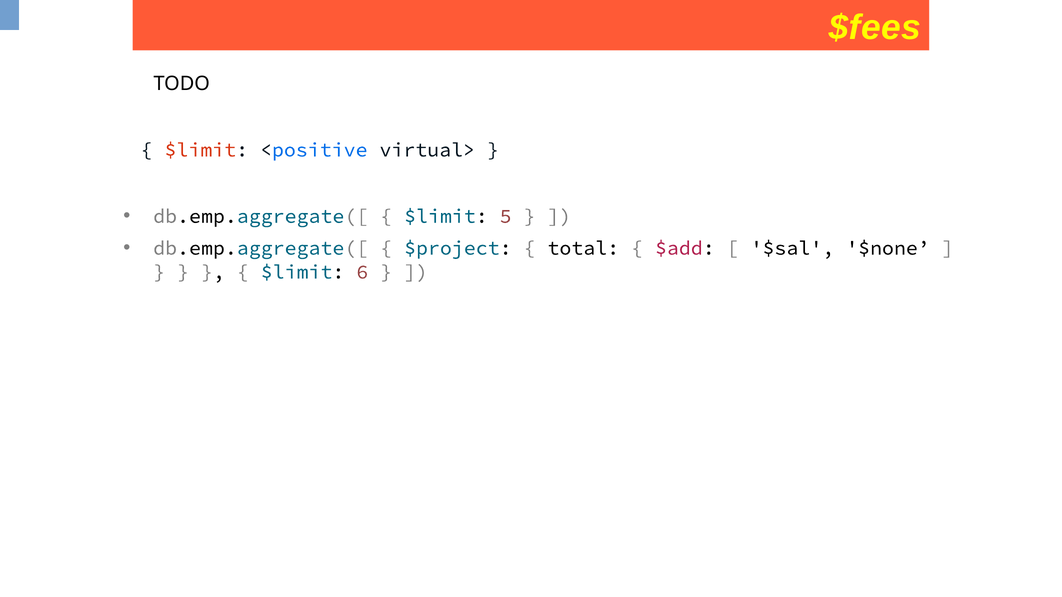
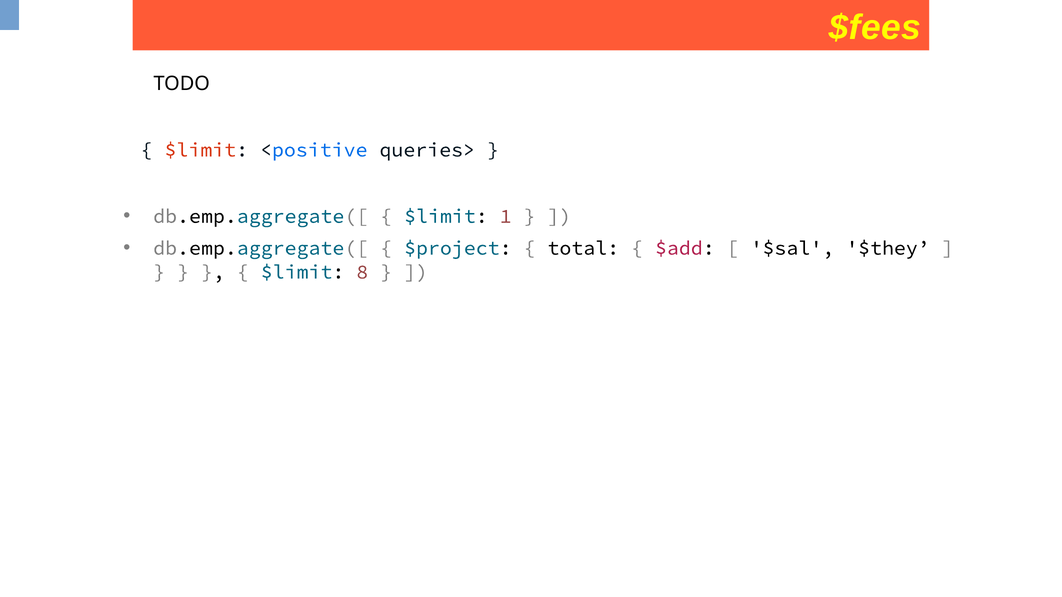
virtual>: virtual> -> queries> (427, 150)
5: 5 -> 1 (506, 216)
$none: $none -> $they (888, 248)
6: 6 -> 8 (362, 272)
